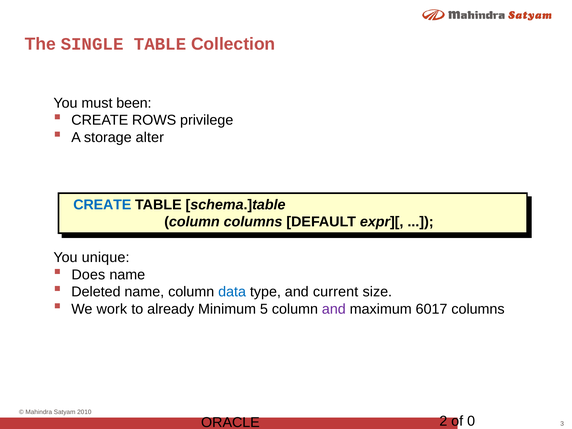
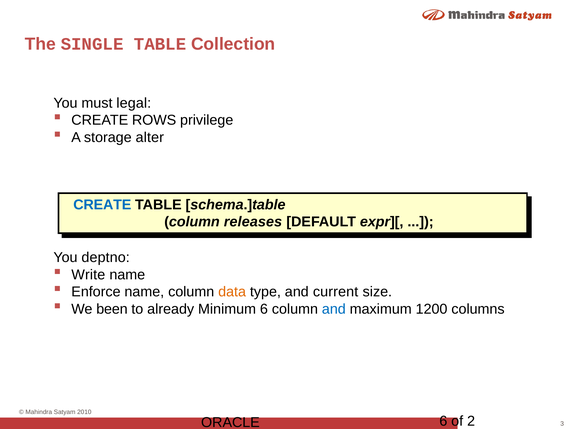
been: been -> legal (134, 103)
column columns: columns -> releases (253, 222)
unique: unique -> deptno (106, 257)
Does: Does -> Write (88, 275)
Deleted: Deleted -> Enforce (96, 292)
data colour: blue -> orange (232, 292)
work: work -> been (112, 309)
Minimum 5: 5 -> 6 (264, 309)
and colour: purple -> blue (334, 309)
6017: 6017 -> 1200 (432, 309)
2: 2 -> 6 (443, 421)
0: 0 -> 2 (471, 421)
